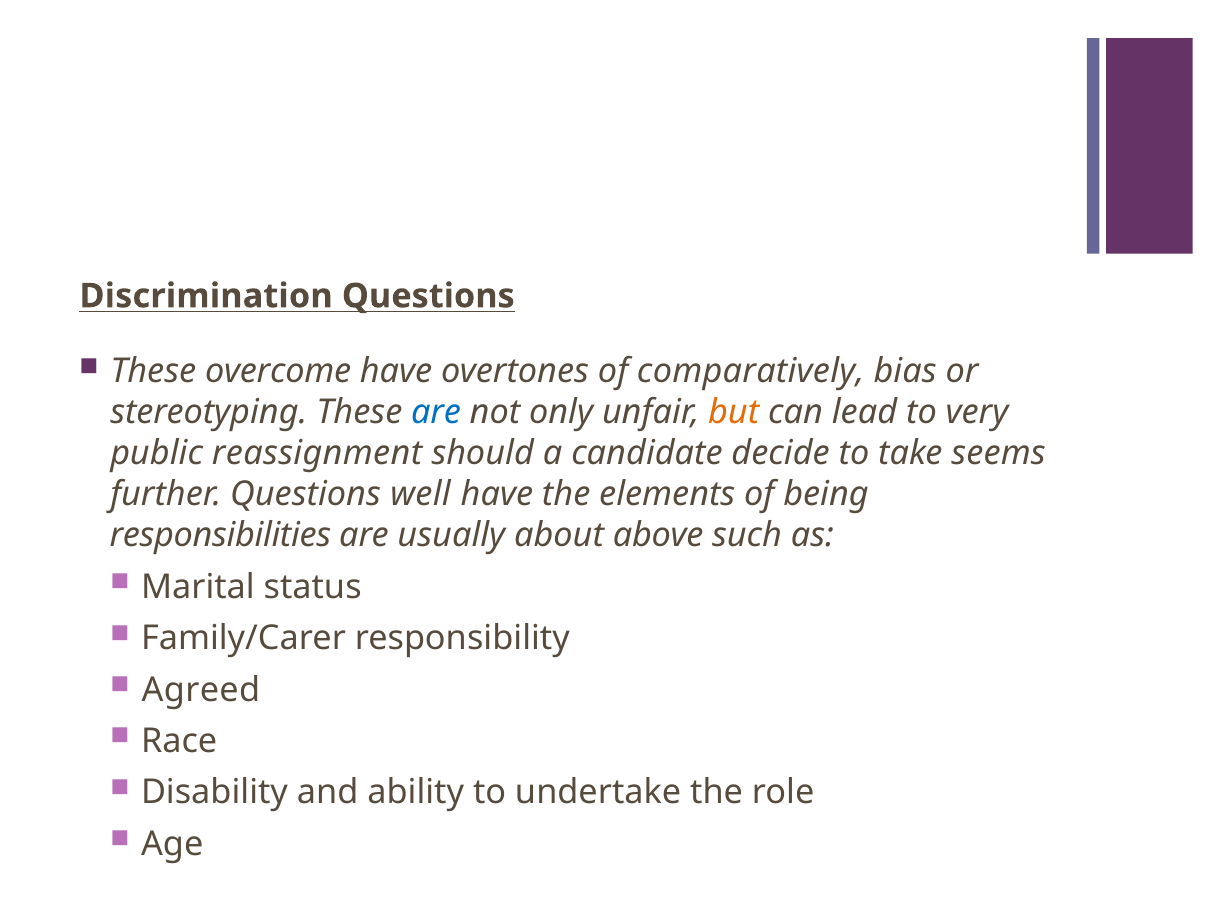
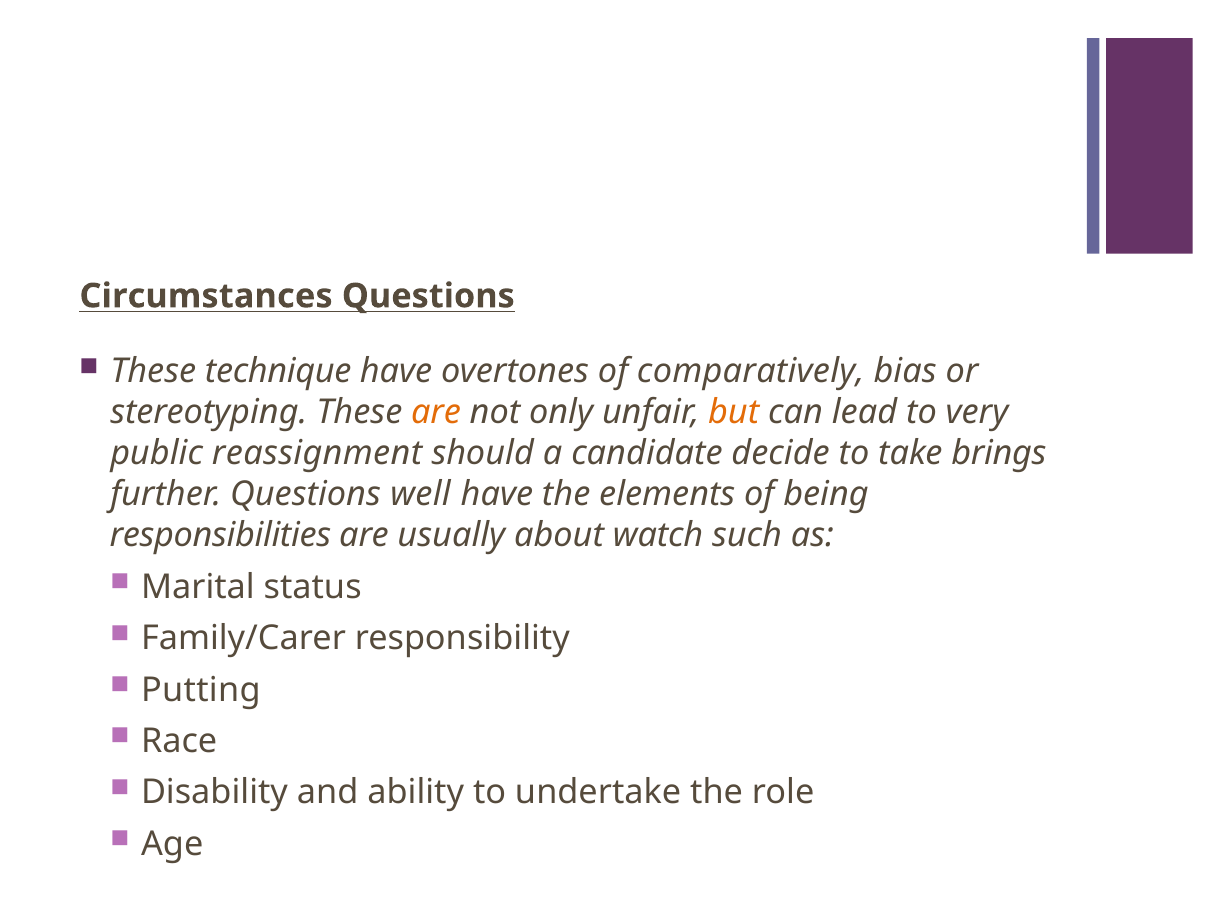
Discrimination: Discrimination -> Circumstances (206, 296)
overcome: overcome -> technique (278, 371)
are colour: blue -> orange (436, 412)
seems: seems -> brings (999, 454)
above: above -> watch (658, 536)
Agreed: Agreed -> Putting (201, 690)
